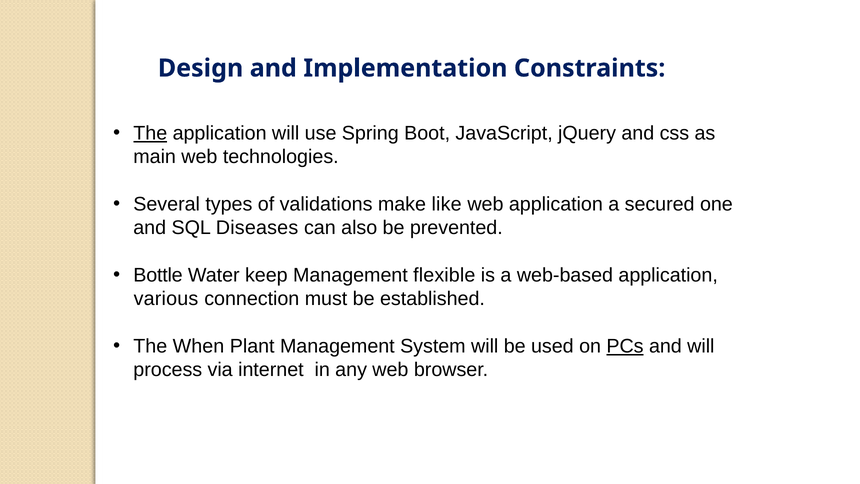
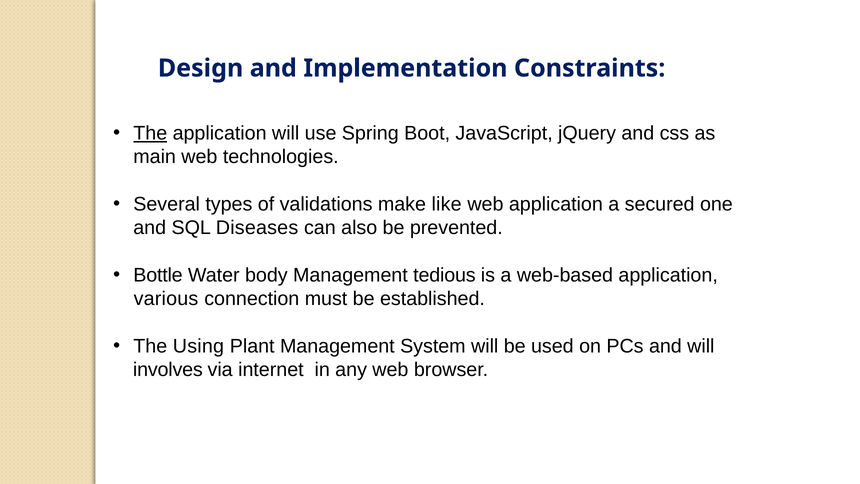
keep: keep -> body (266, 275)
flexible: flexible -> tedious (444, 275)
When: When -> Using (198, 346)
PCs underline: present -> none (625, 346)
process: process -> involves (168, 370)
